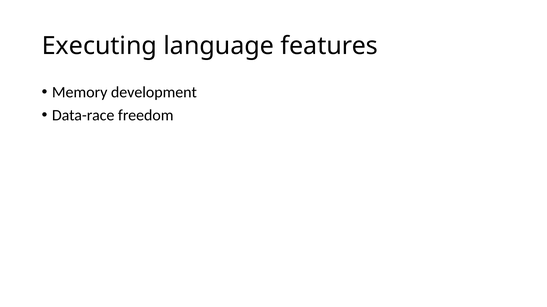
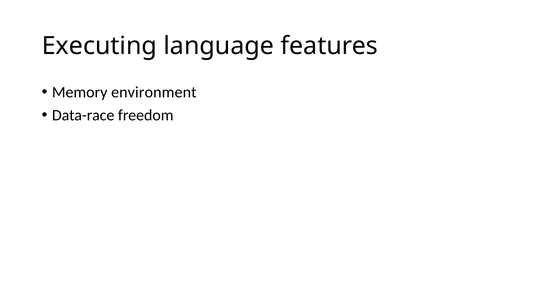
development: development -> environment (154, 92)
